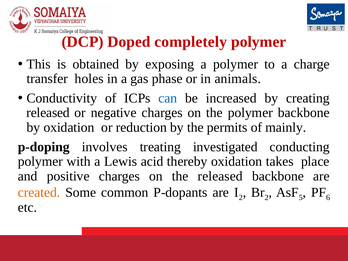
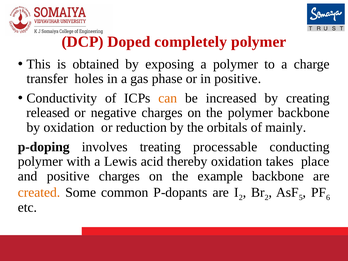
in animals: animals -> positive (238, 79)
can colour: blue -> orange (168, 98)
permits: permits -> orbitals (227, 127)
investigated: investigated -> processable (225, 147)
the released: released -> example (220, 176)
